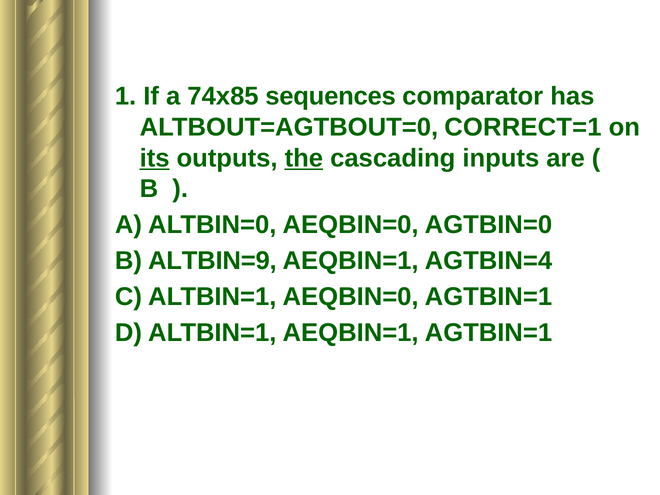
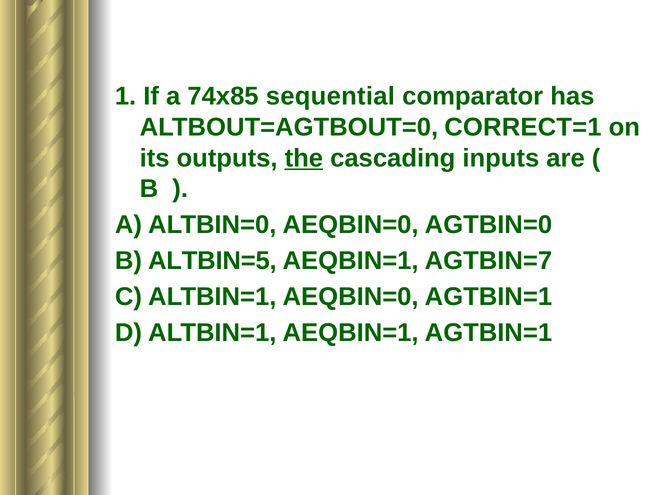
sequences: sequences -> sequential (330, 97)
its underline: present -> none (155, 158)
ALTBIN=9: ALTBIN=9 -> ALTBIN=5 (212, 261)
AGTBIN=4: AGTBIN=4 -> AGTBIN=7 (488, 261)
